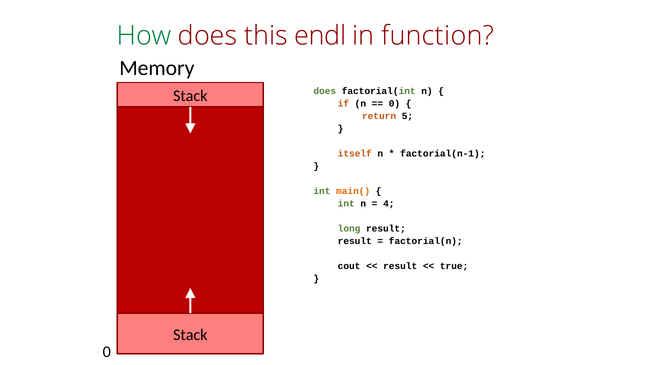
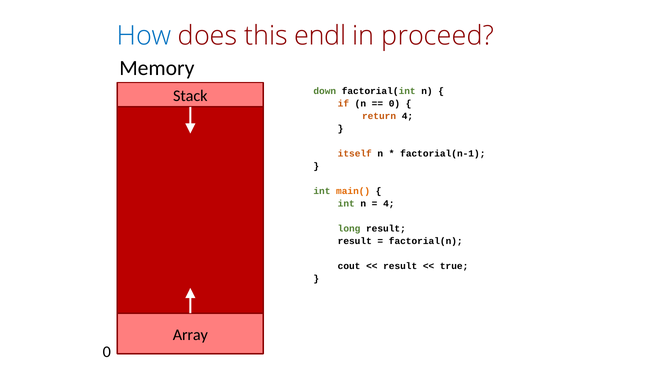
How colour: green -> blue (144, 36)
function: function -> proceed (438, 36)
Stack does: does -> down (325, 91)
return 5: 5 -> 4 (407, 116)
Stack: Stack -> Array (190, 334)
